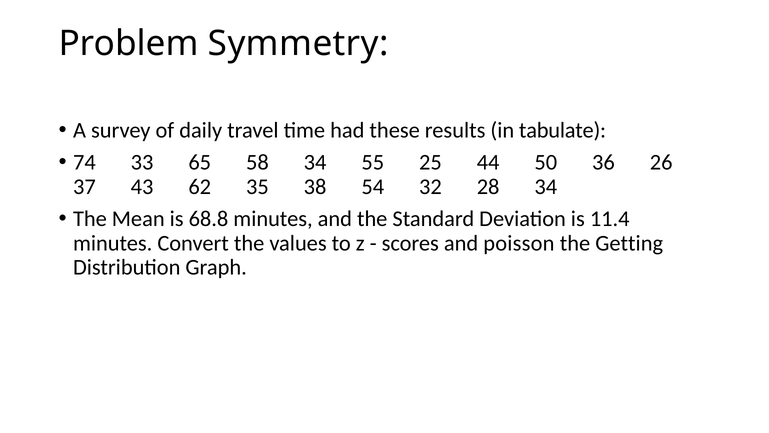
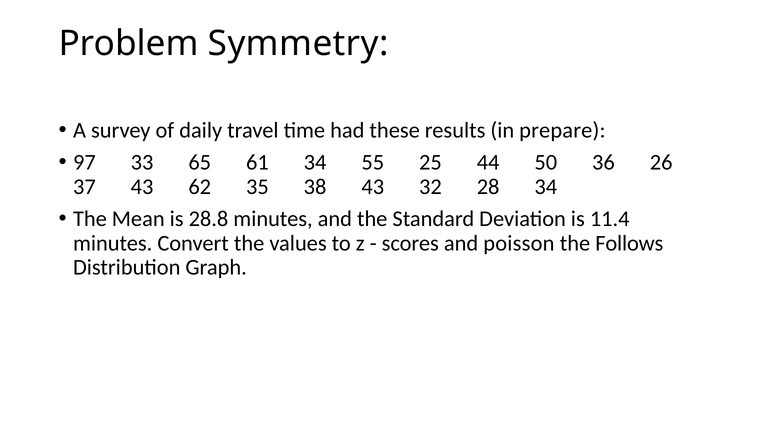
tabulate: tabulate -> prepare (562, 130)
74: 74 -> 97 (84, 162)
58: 58 -> 61 (257, 162)
38 54: 54 -> 43 (373, 186)
68.8: 68.8 -> 28.8 (208, 219)
Getting: Getting -> Follows (629, 243)
